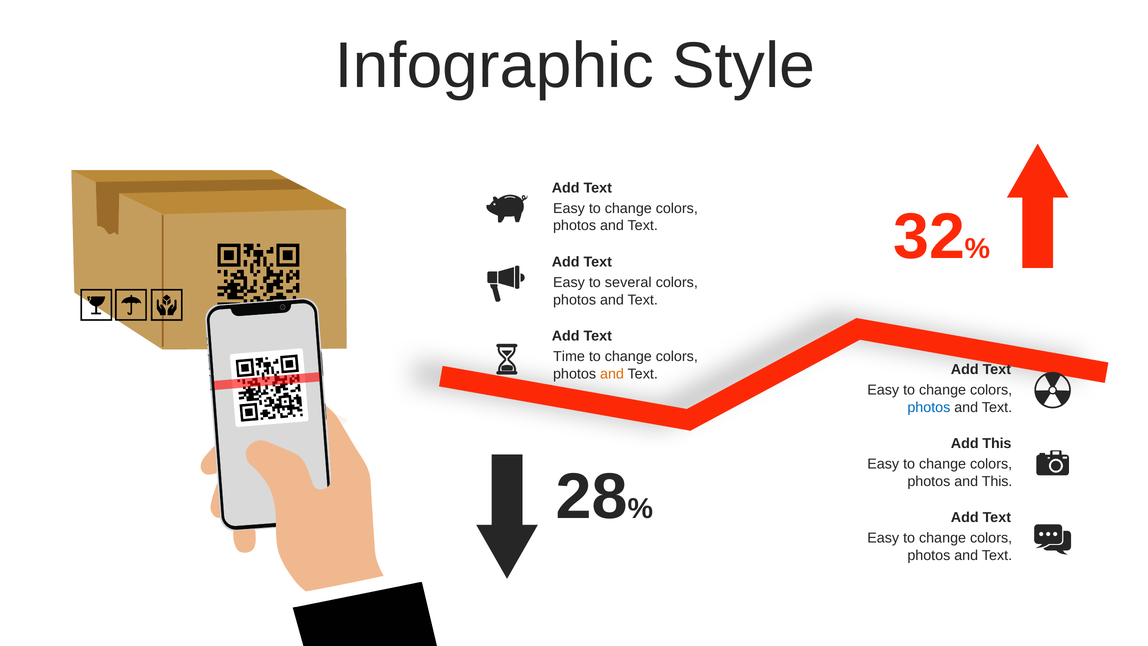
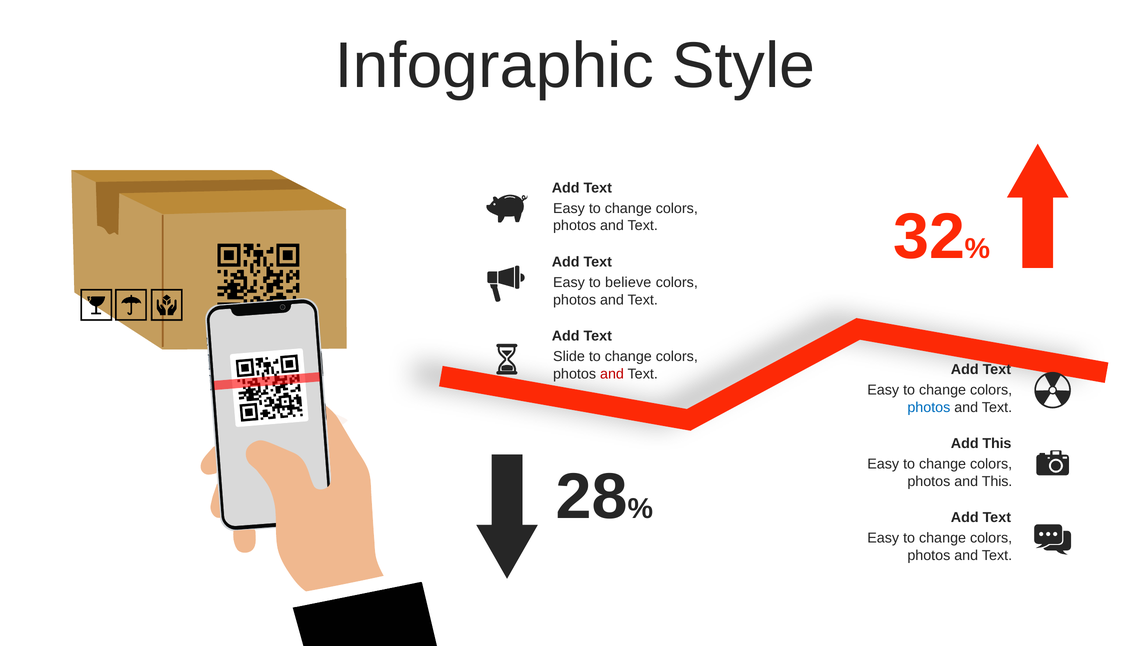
several: several -> believe (628, 282)
Time: Time -> Slide (569, 356)
and colour: orange -> red (612, 374)
